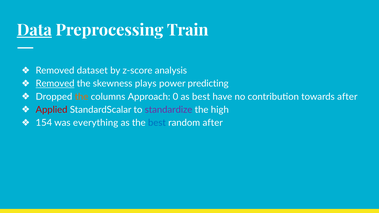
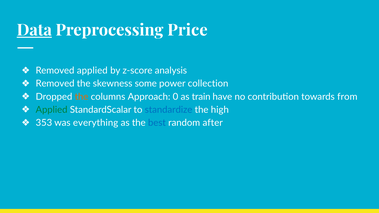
Train: Train -> Price (187, 30)
Removed dataset: dataset -> applied (92, 71)
Removed underline: present -> none (55, 84)
plays: plays -> some (146, 84)
predicting: predicting -> collection (208, 84)
as best: best -> train (201, 97)
towards after: after -> from (347, 97)
Applied colour: red -> green (52, 110)
standardize colour: purple -> blue (169, 110)
154: 154 -> 353 (44, 123)
